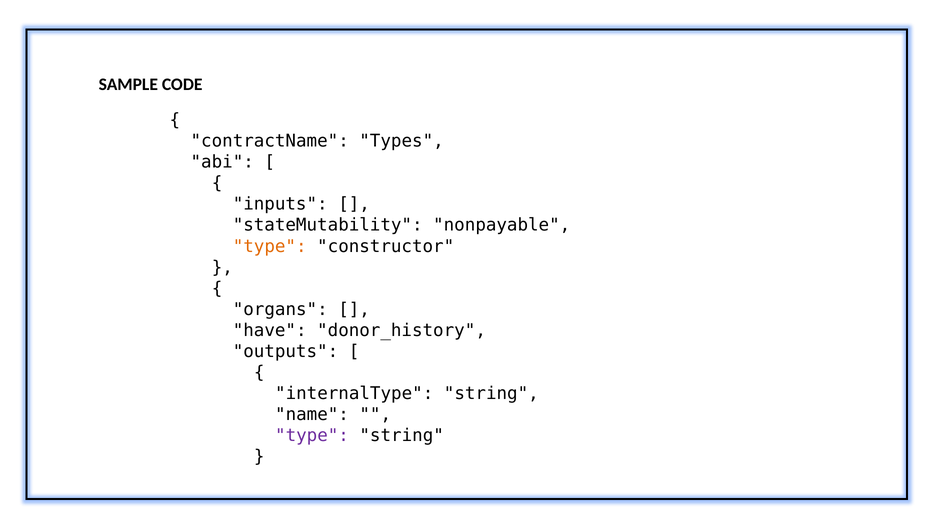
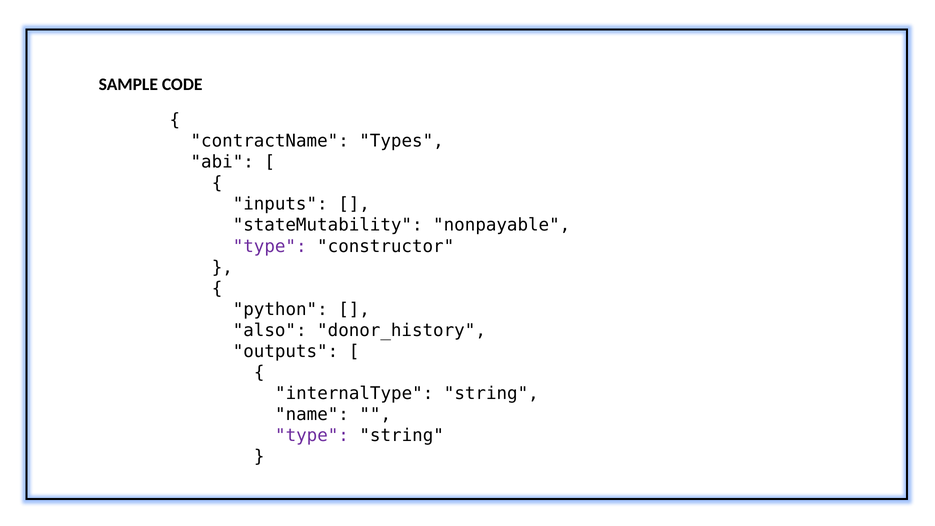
type colour: orange -> purple (270, 246)
organs: organs -> python (280, 309)
have: have -> also (270, 330)
